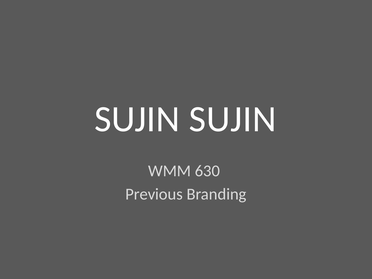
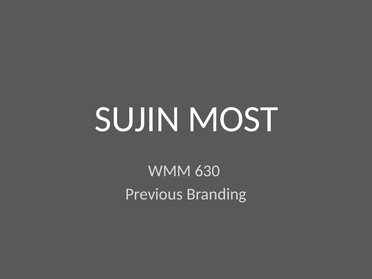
SUJIN SUJIN: SUJIN -> MOST (233, 119)
